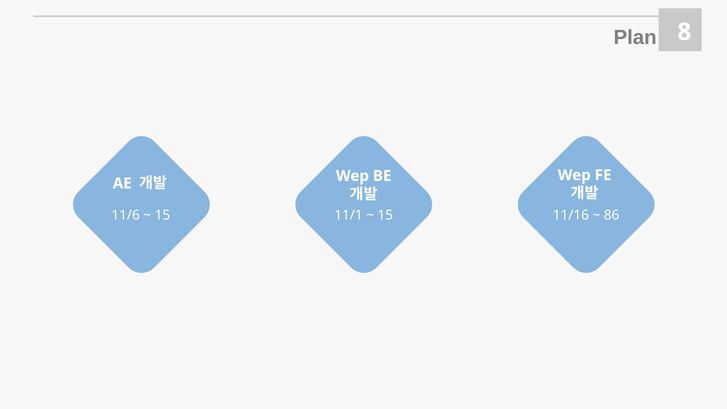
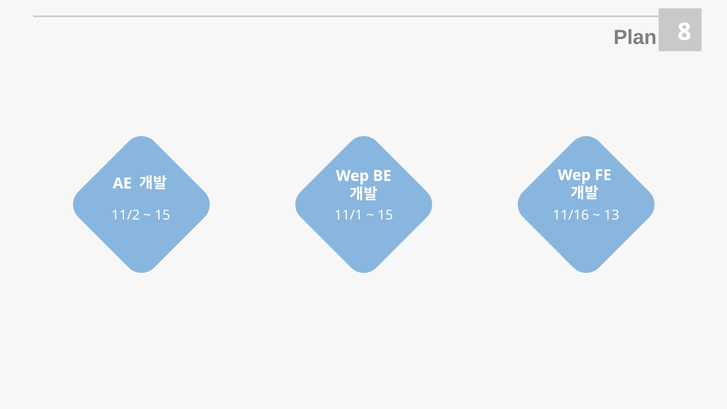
11/6: 11/6 -> 11/2 (126, 215)
86: 86 -> 13 (612, 215)
